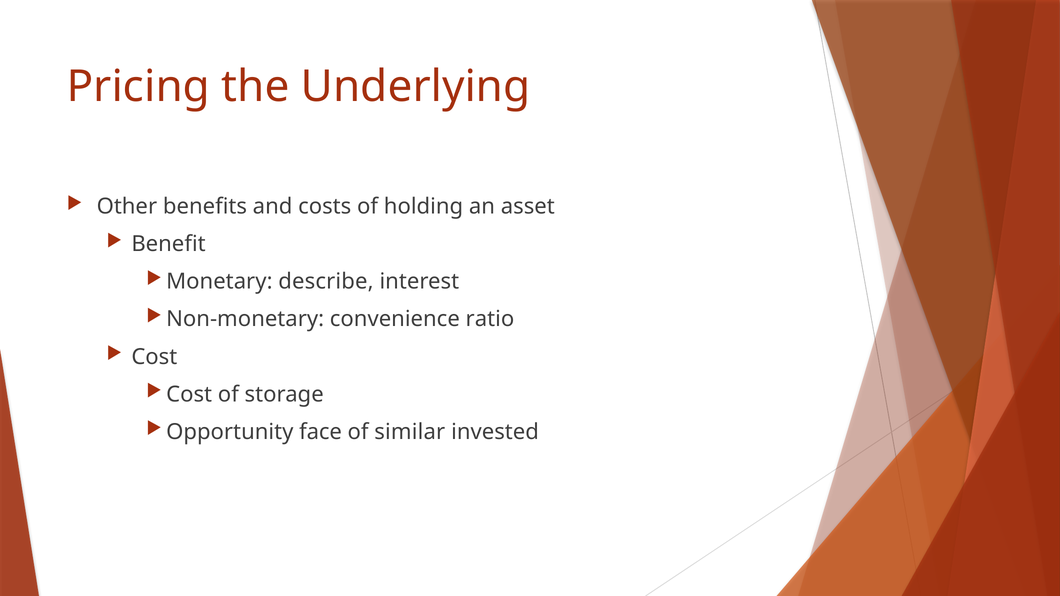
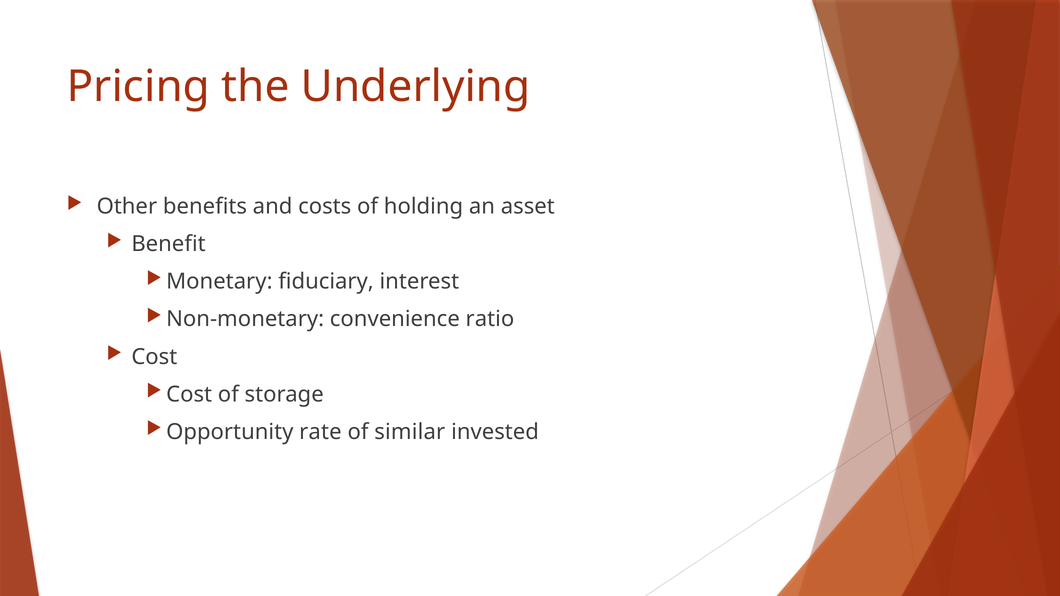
describe: describe -> fiduciary (326, 282)
face: face -> rate (320, 432)
